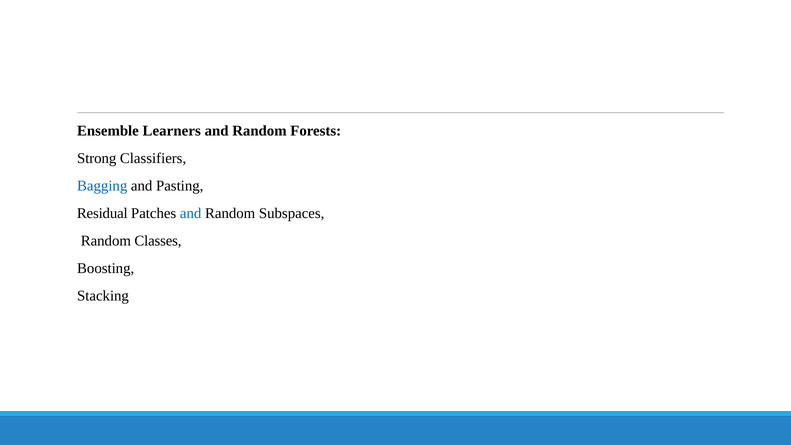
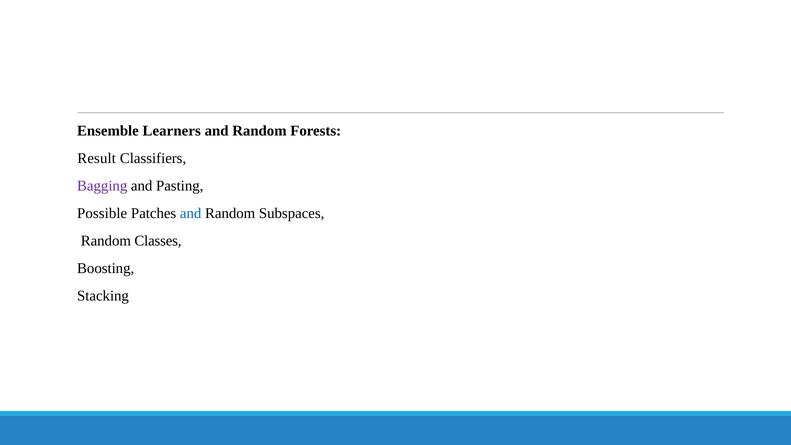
Strong: Strong -> Result (97, 158)
Bagging colour: blue -> purple (102, 186)
Residual: Residual -> Possible (102, 213)
